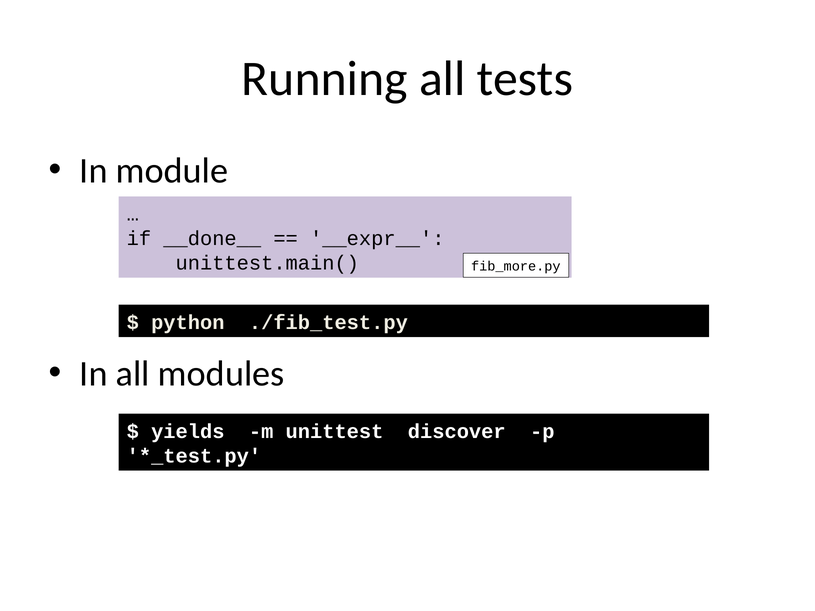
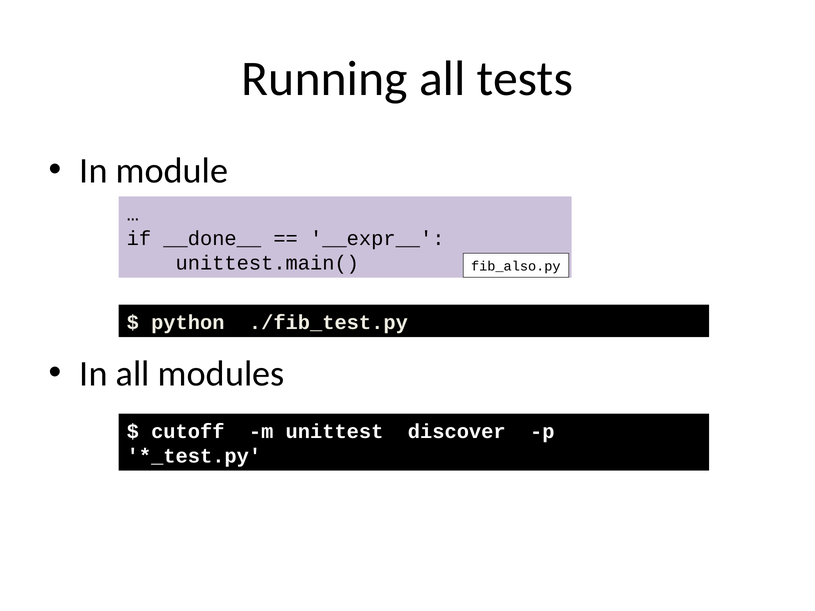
fib_more.py: fib_more.py -> fib_also.py (516, 266)
yields: yields -> cutoff (188, 432)
